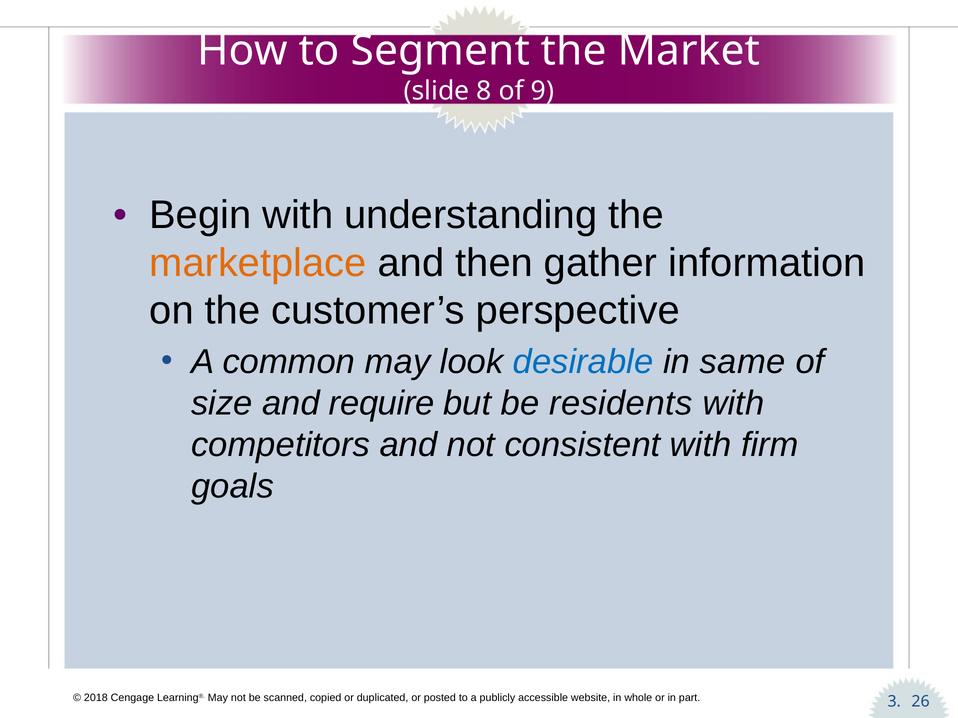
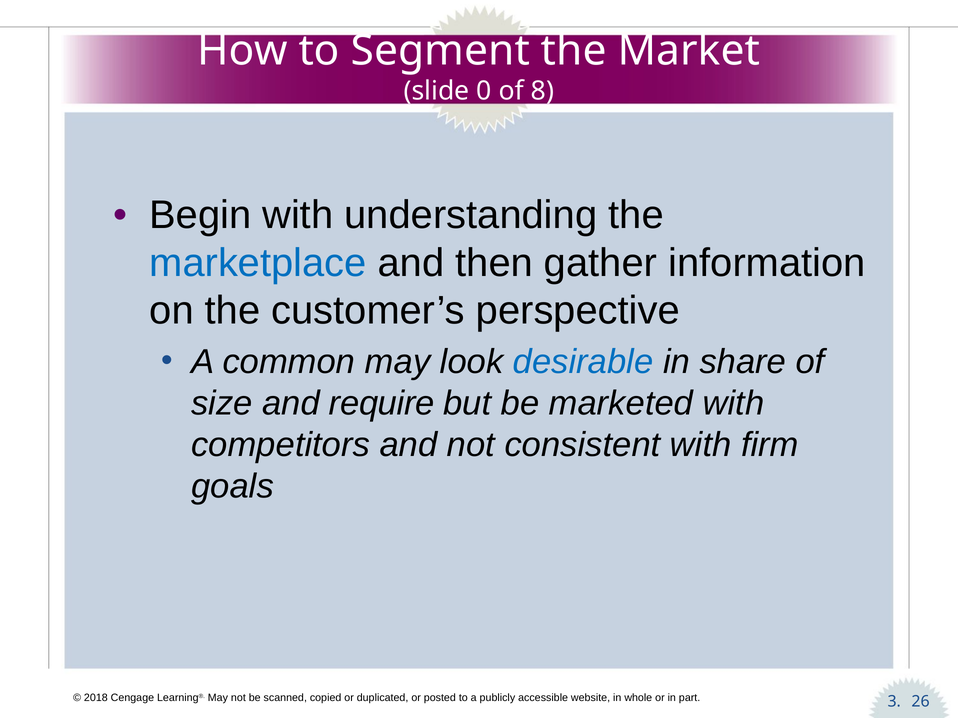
8: 8 -> 0 (484, 91)
9: 9 -> 8 (543, 91)
marketplace colour: orange -> blue (258, 263)
same: same -> share (743, 362)
residents: residents -> marketed (621, 404)
